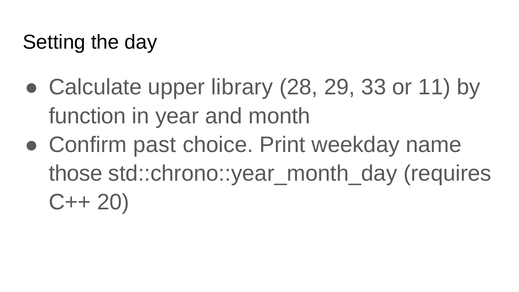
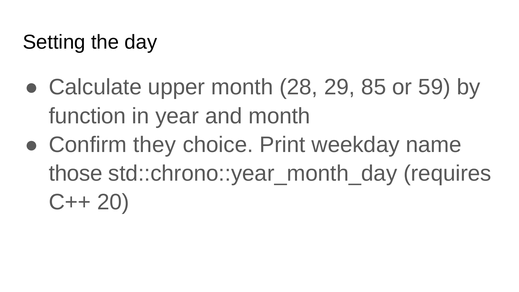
upper library: library -> month (242, 87)
33: 33 -> 85 (374, 87)
11: 11 -> 59 (434, 87)
past: past -> they (155, 145)
